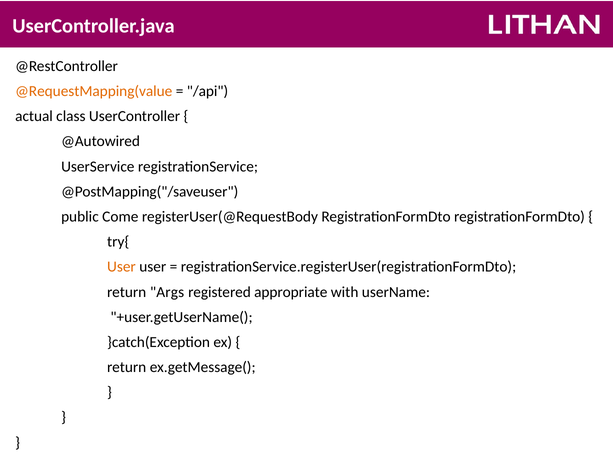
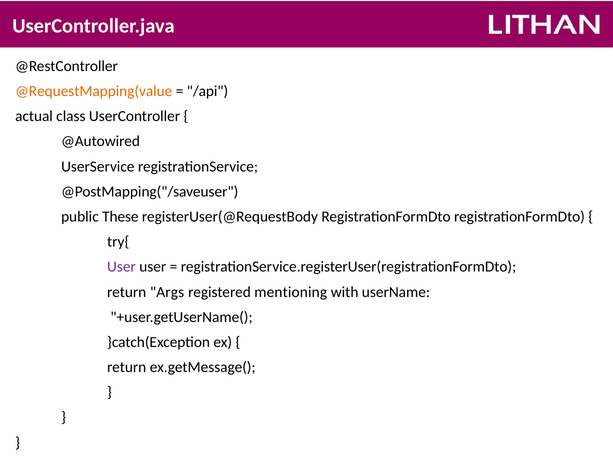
Come: Come -> These (120, 217)
User colour: orange -> purple (121, 267)
appropriate: appropriate -> mentioning (291, 292)
